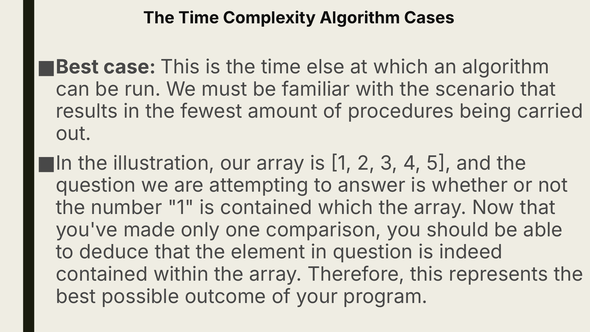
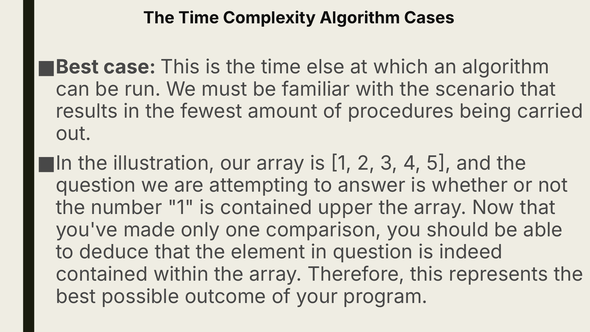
contained which: which -> upper (345, 208)
